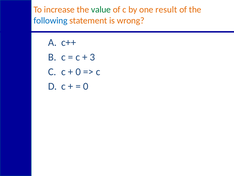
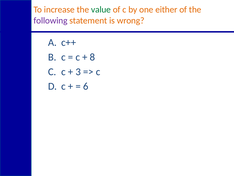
result: result -> either (166, 10)
following colour: blue -> purple (51, 20)
3: 3 -> 8 (92, 57)
0: 0 -> 3 (78, 72)
0: 0 -> 6 (86, 86)
